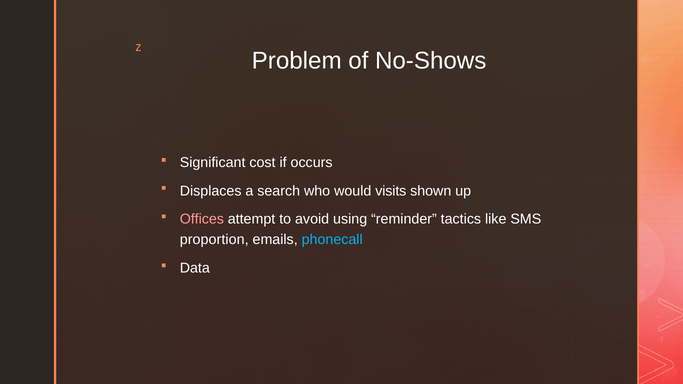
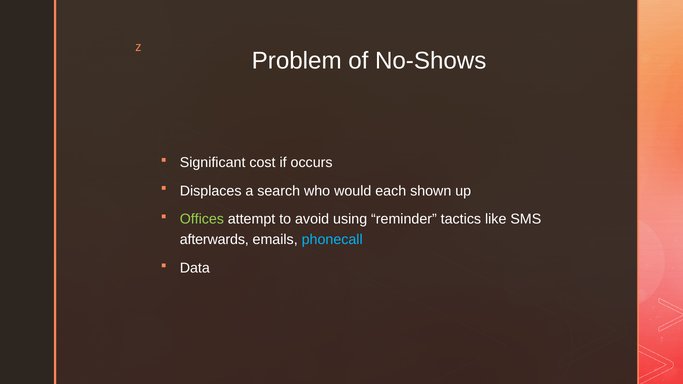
visits: visits -> each (391, 191)
Offices colour: pink -> light green (202, 219)
proportion: proportion -> afterwards (214, 240)
